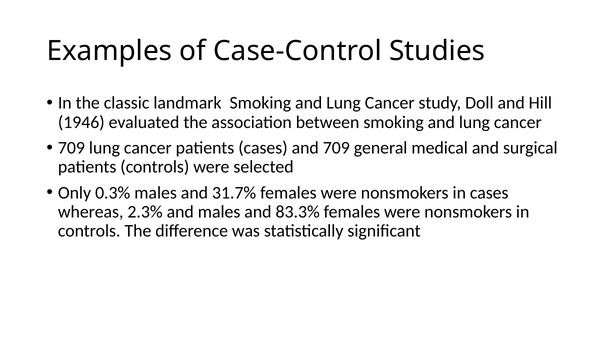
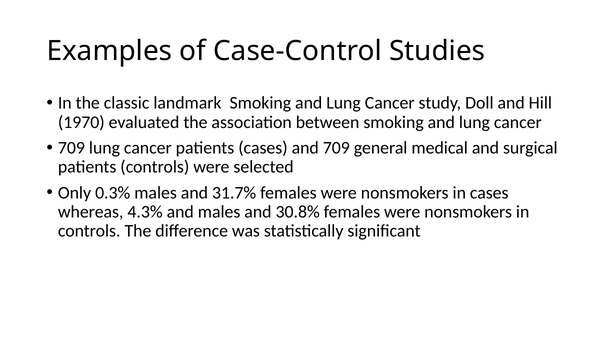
1946: 1946 -> 1970 (81, 122)
2.3%: 2.3% -> 4.3% (145, 212)
83.3%: 83.3% -> 30.8% (298, 212)
